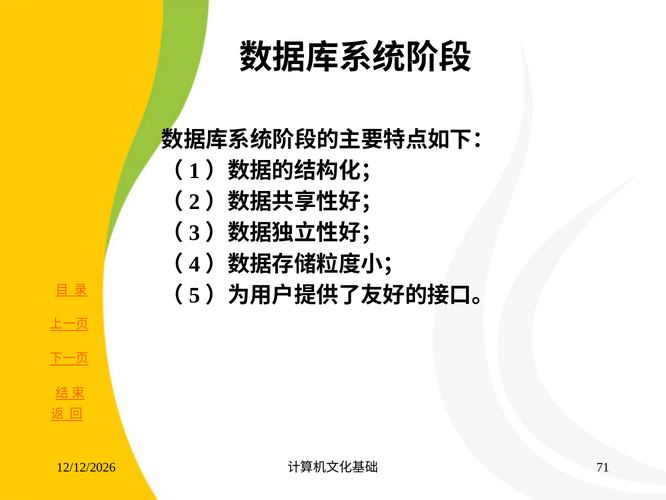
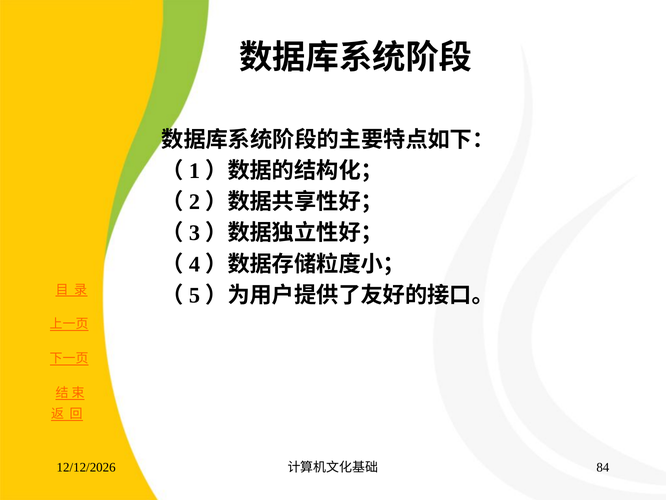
71: 71 -> 84 (603, 467)
